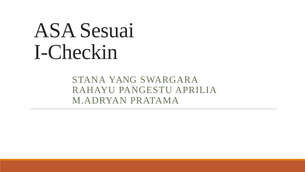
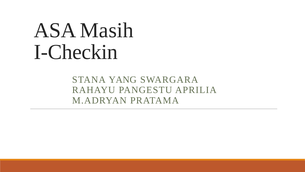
Sesuai: Sesuai -> Masih (107, 30)
